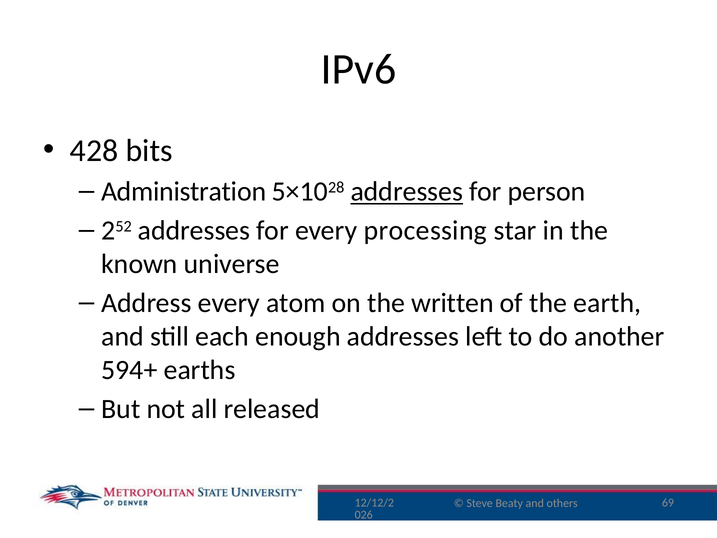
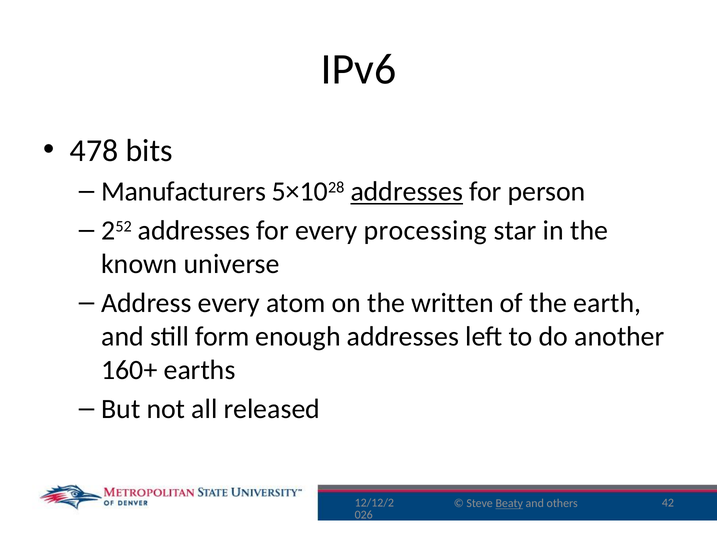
428: 428 -> 478 (94, 150)
Administration: Administration -> Manufacturers (184, 192)
each: each -> form (222, 336)
594+: 594+ -> 160+ (129, 370)
Beaty underline: none -> present (509, 503)
69: 69 -> 42 (668, 503)
